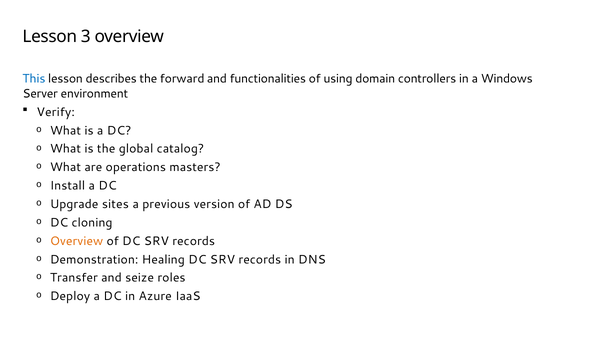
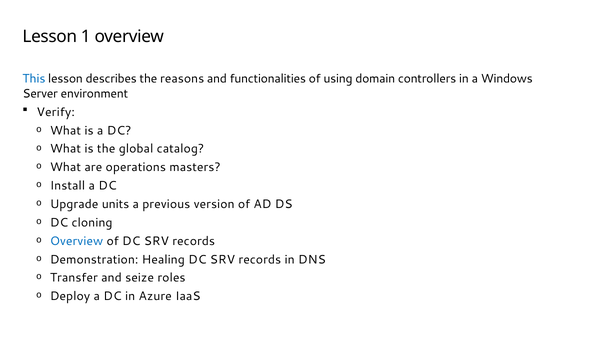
3: 3 -> 1 (86, 37)
forward: forward -> reasons (182, 79)
sites: sites -> units (116, 204)
Overview colour: orange -> blue (77, 241)
